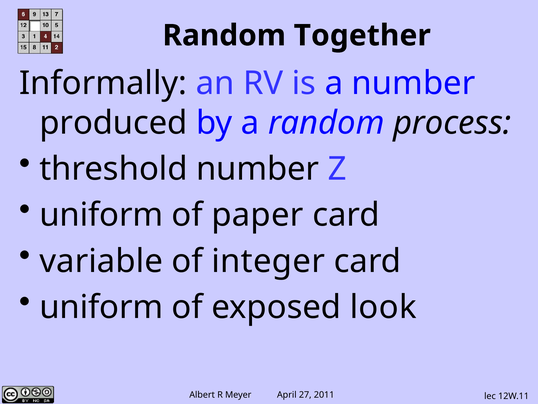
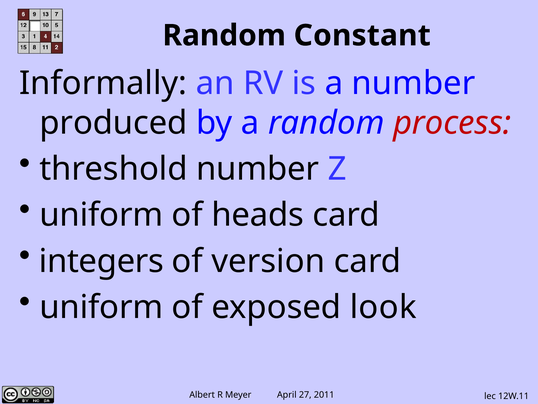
Together: Together -> Constant (362, 35)
process colour: black -> red (452, 123)
paper: paper -> heads (258, 215)
variable: variable -> integers (101, 261)
integer: integer -> version (268, 261)
